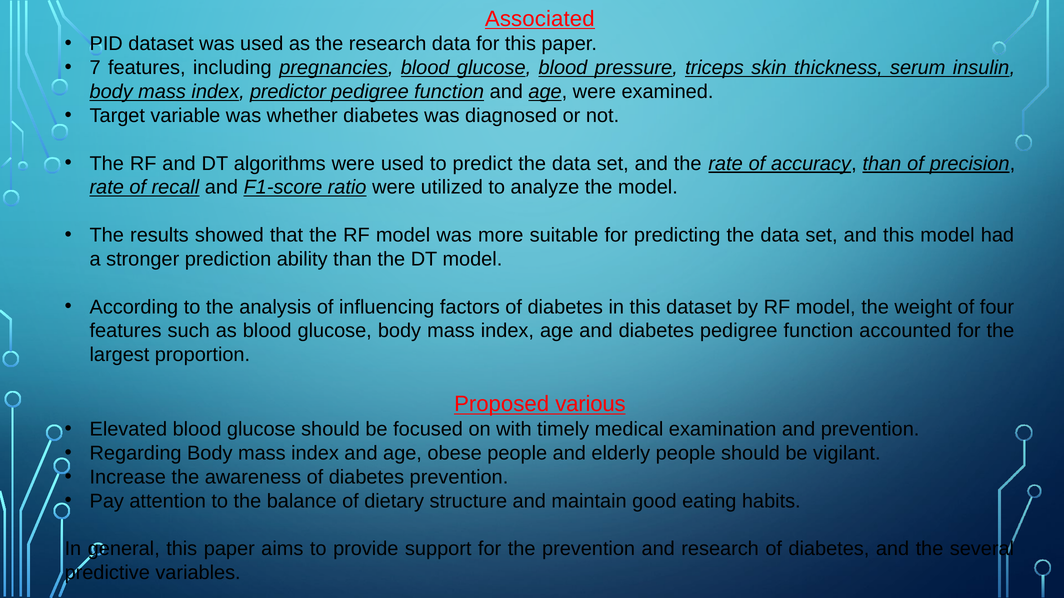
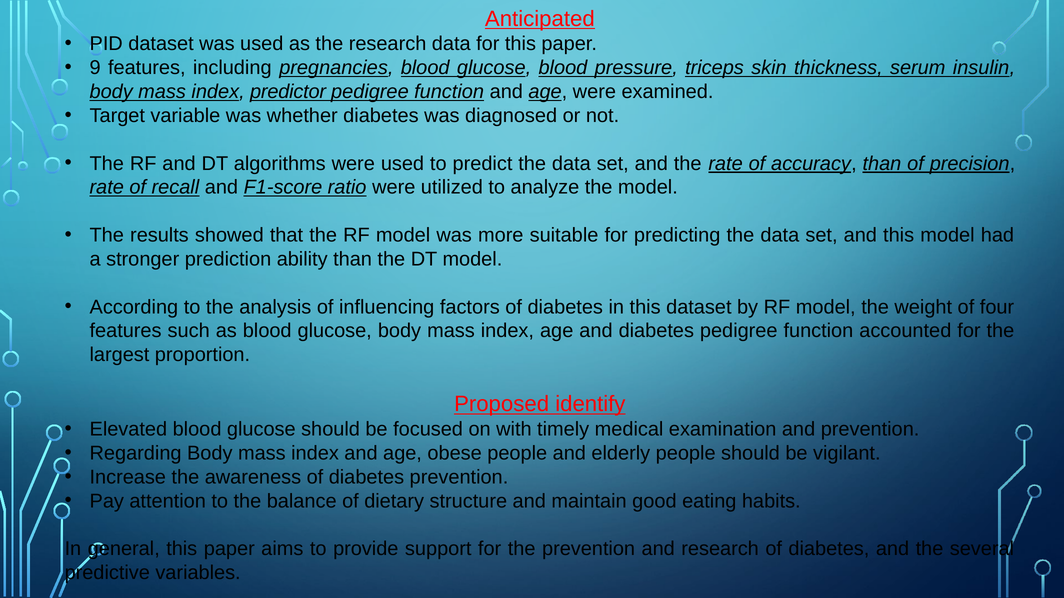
Associated: Associated -> Anticipated (540, 19)
7: 7 -> 9 (95, 68)
various: various -> identify (590, 404)
